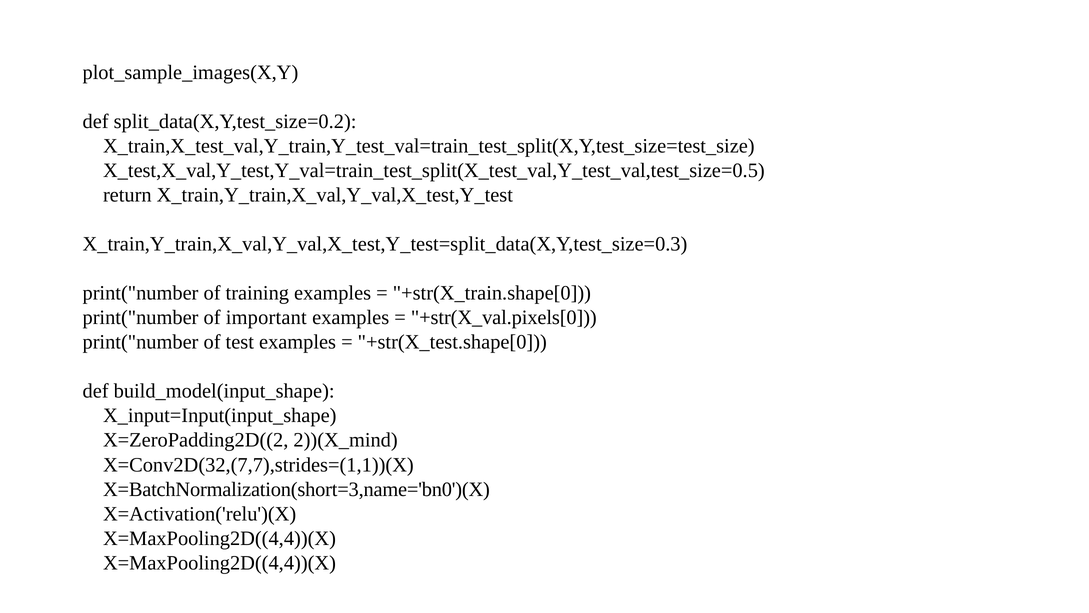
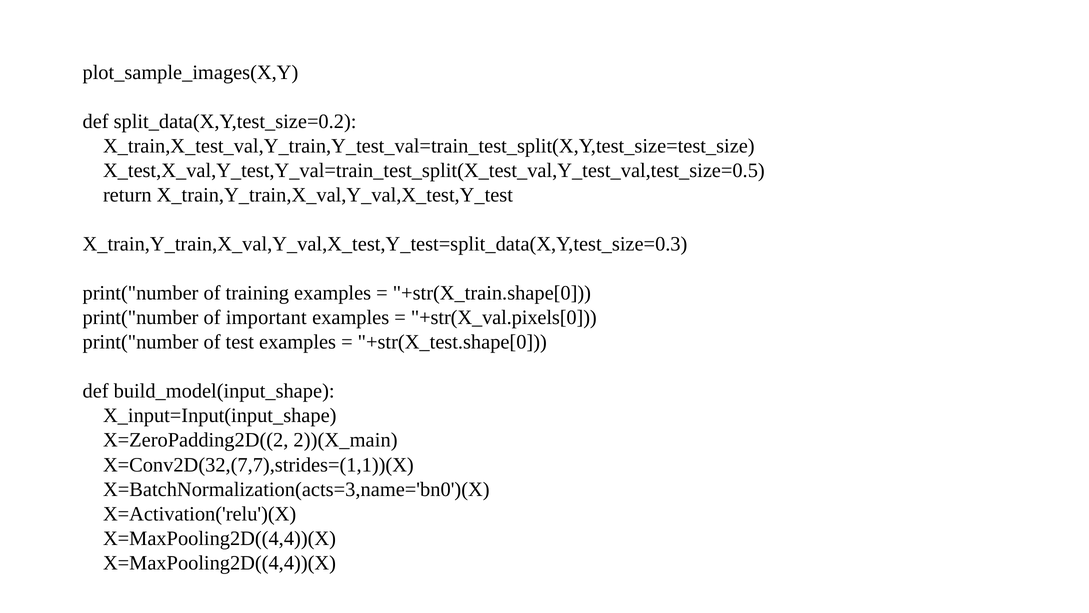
2))(X_mind: 2))(X_mind -> 2))(X_main (346, 440)
X=BatchNormalization(short=3,name='bn0')(X: X=BatchNormalization(short=3,name='bn0')(X -> X=BatchNormalization(acts=3,name='bn0')(X (296, 489)
